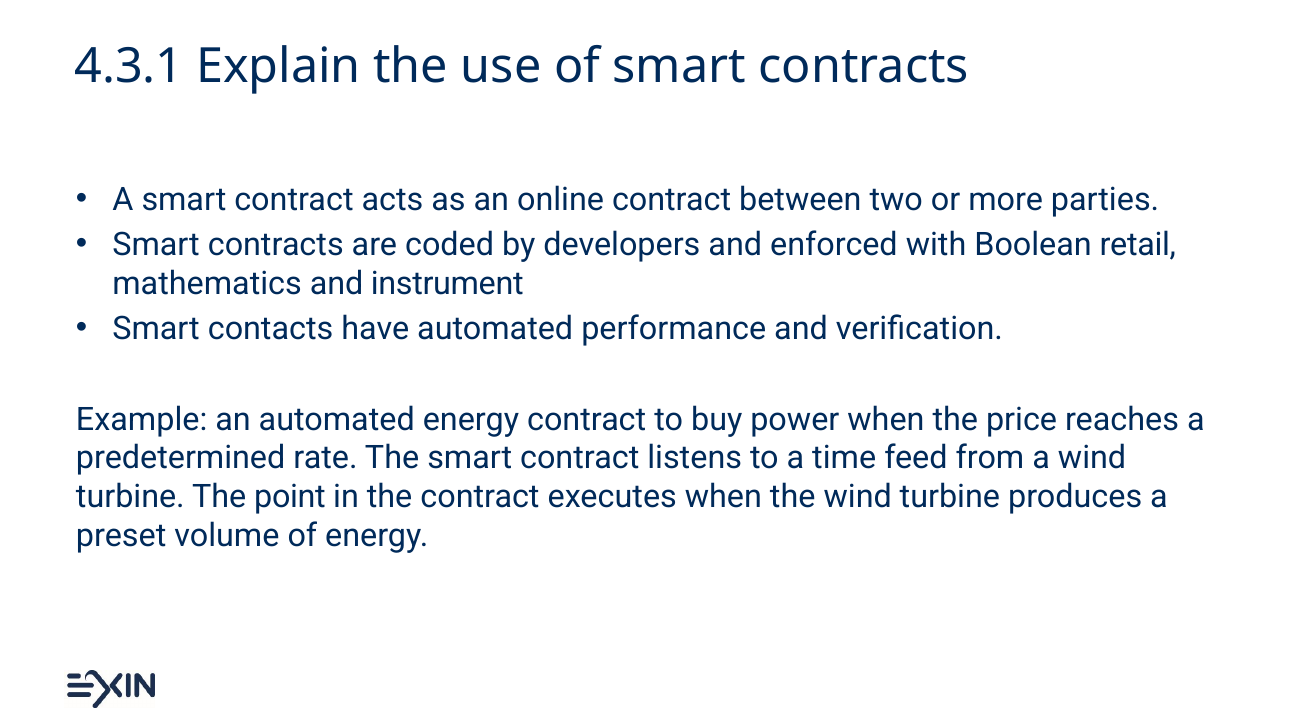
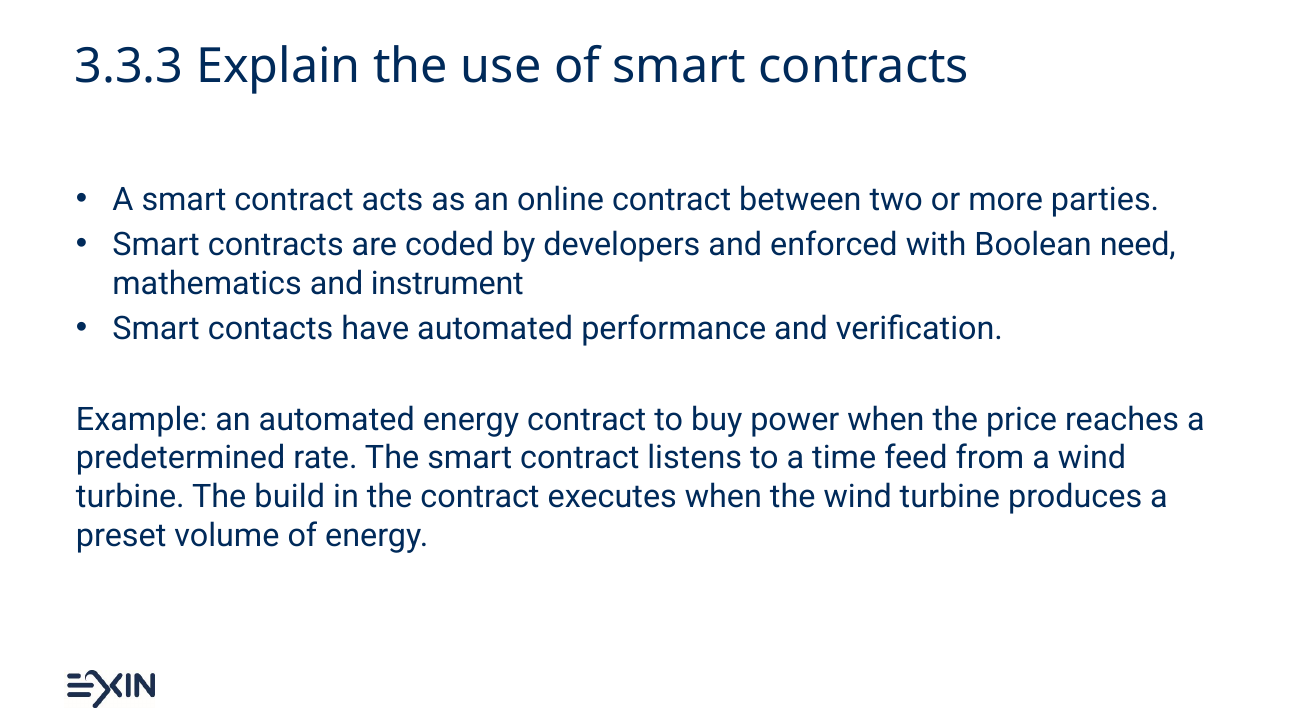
4.3.1: 4.3.1 -> 3.3.3 (129, 67)
retail: retail -> need (1138, 245)
point: point -> build (290, 497)
